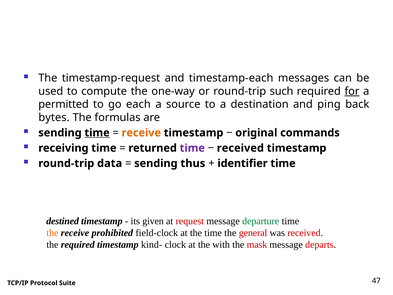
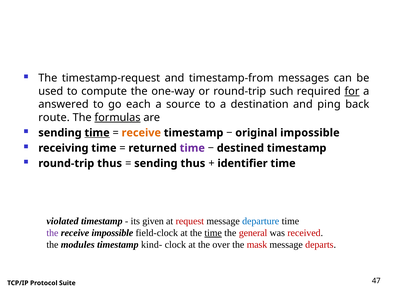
timestamp-each: timestamp-each -> timestamp-from (231, 78)
permitted: permitted -> answered (63, 104)
bytes: bytes -> route (54, 117)
formulas underline: none -> present (118, 117)
original commands: commands -> impossible (310, 133)
received: received -> destined (240, 148)
round-trip data: data -> thus (110, 163)
destined: destined -> violated (62, 221)
departure colour: green -> blue (261, 221)
the colour: orange -> purple (52, 233)
receive prohibited: prohibited -> impossible (112, 233)
time underline: none -> present (213, 233)
the required: required -> modules (78, 245)
with: with -> over (221, 245)
